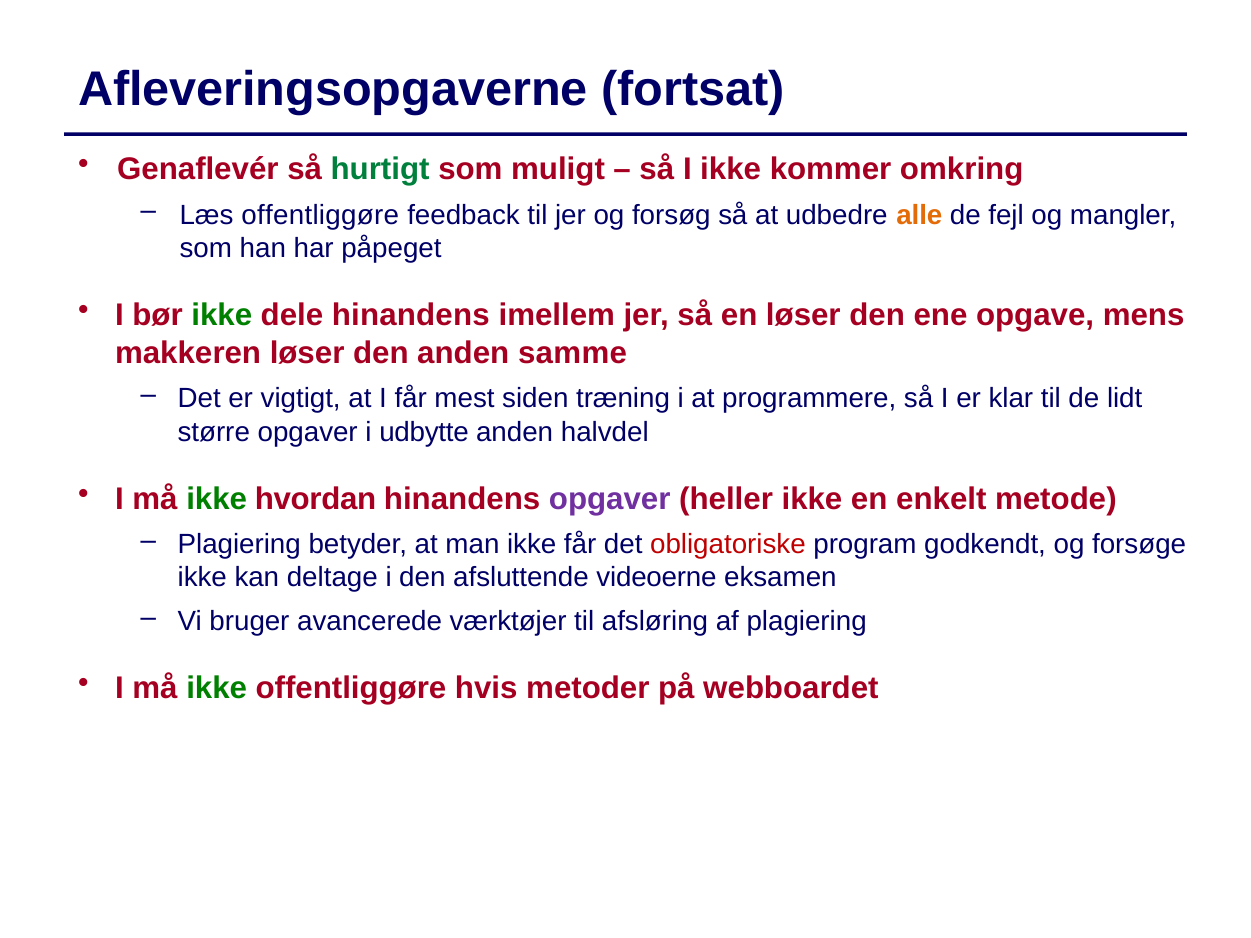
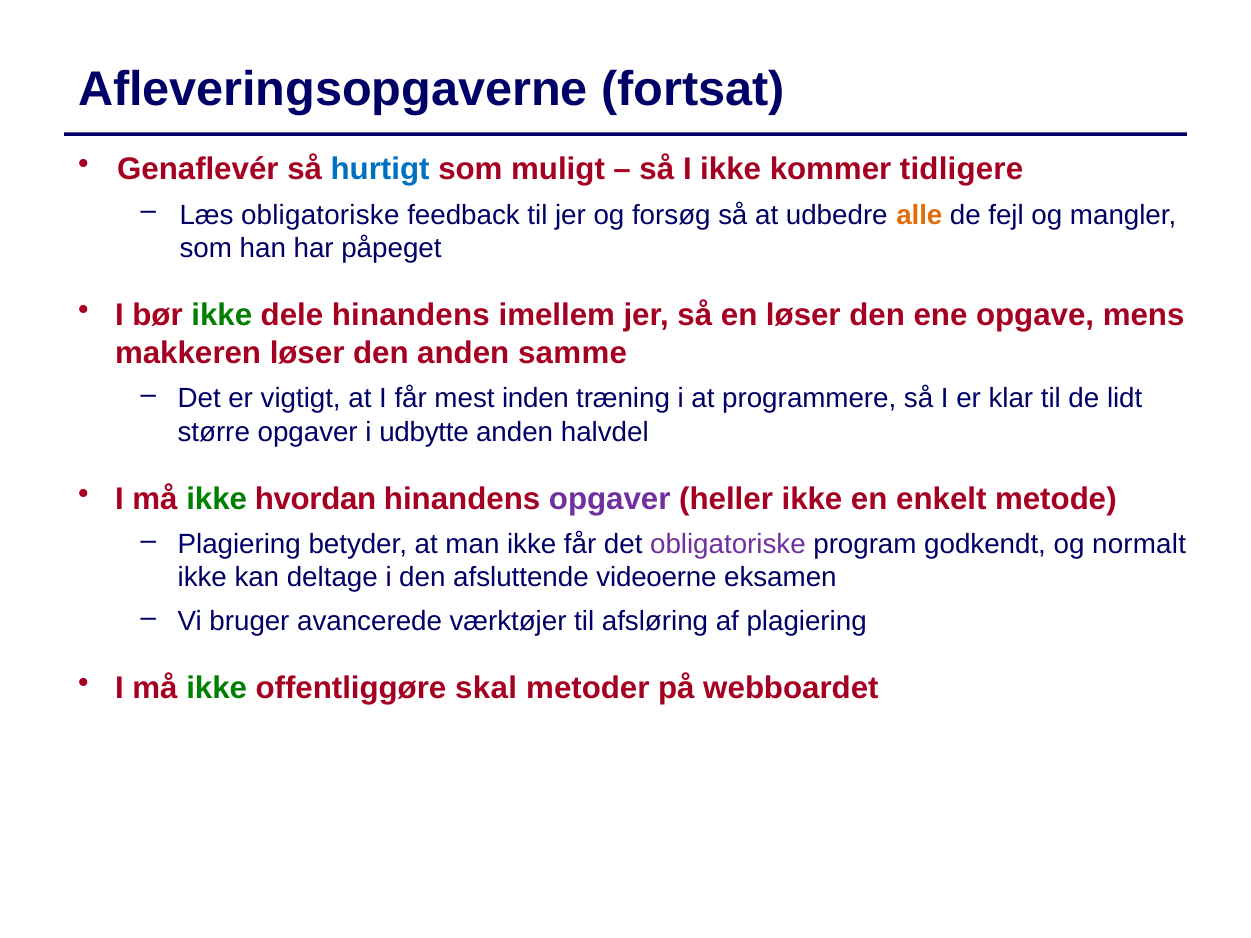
hurtigt colour: green -> blue (380, 170)
omkring: omkring -> tidligere (962, 170)
Læs offentliggøre: offentliggøre -> obligatoriske (320, 215)
siden: siden -> inden (535, 399)
obligatoriske colour: red -> purple (728, 545)
forsøge: forsøge -> normalt (1139, 545)
hvis: hvis -> skal (486, 689)
